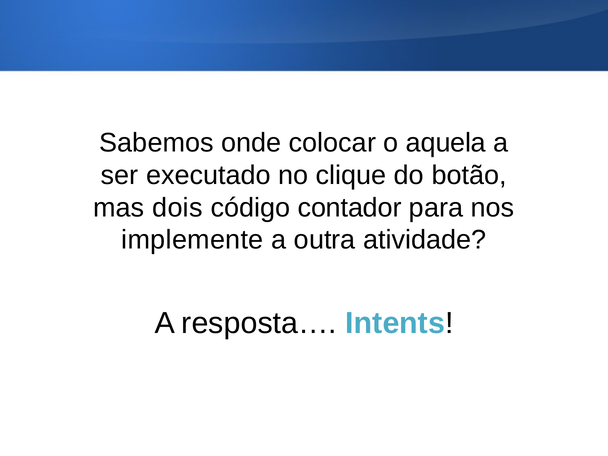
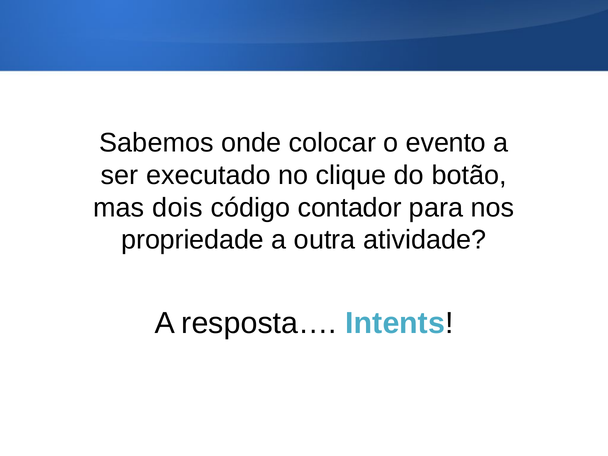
aquela: aquela -> evento (446, 143)
implemente: implemente -> propriedade (193, 240)
